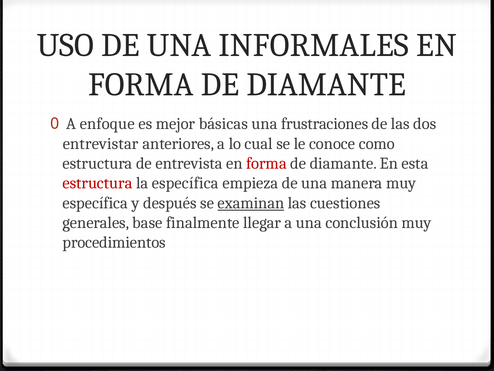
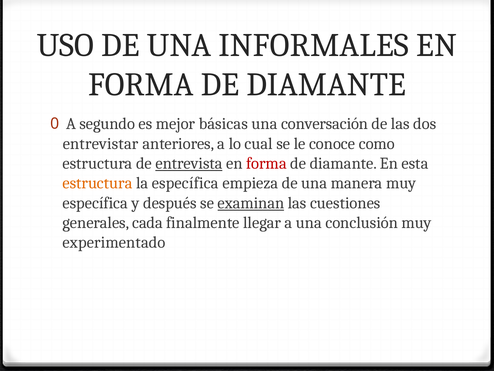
enfoque: enfoque -> segundo (107, 124)
frustraciones: frustraciones -> conversación (325, 124)
entrevista underline: none -> present (189, 163)
estructura colour: red -> orange (97, 183)
base: base -> cada (148, 222)
procedimientos: procedimientos -> experimentado (114, 242)
